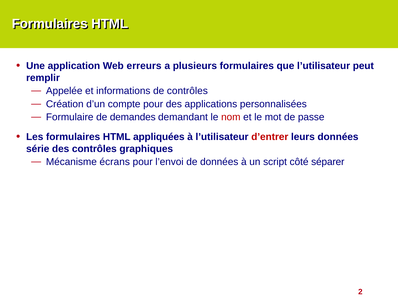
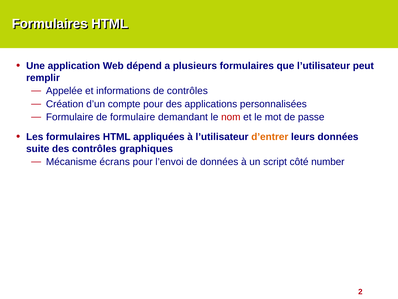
erreurs: erreurs -> dépend (144, 66)
de demandes: demandes -> formulaire (133, 117)
d’entrer colour: red -> orange (270, 137)
série: série -> suite (38, 149)
séparer: séparer -> number (328, 162)
